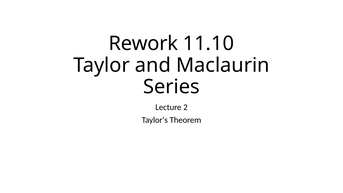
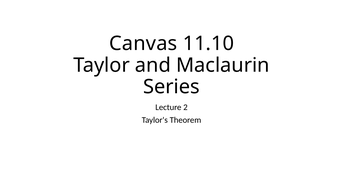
Rework: Rework -> Canvas (143, 44)
